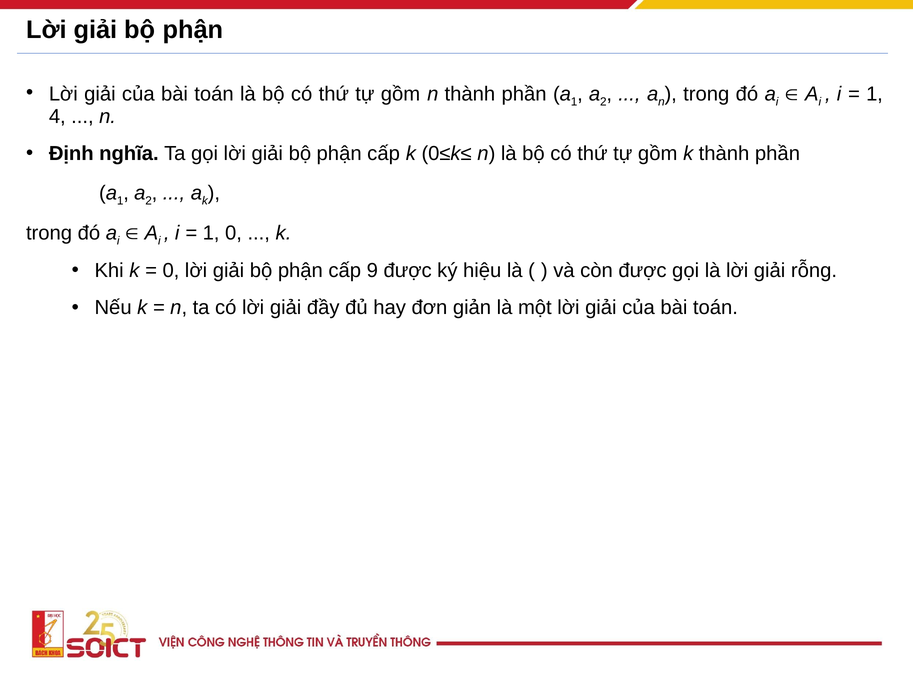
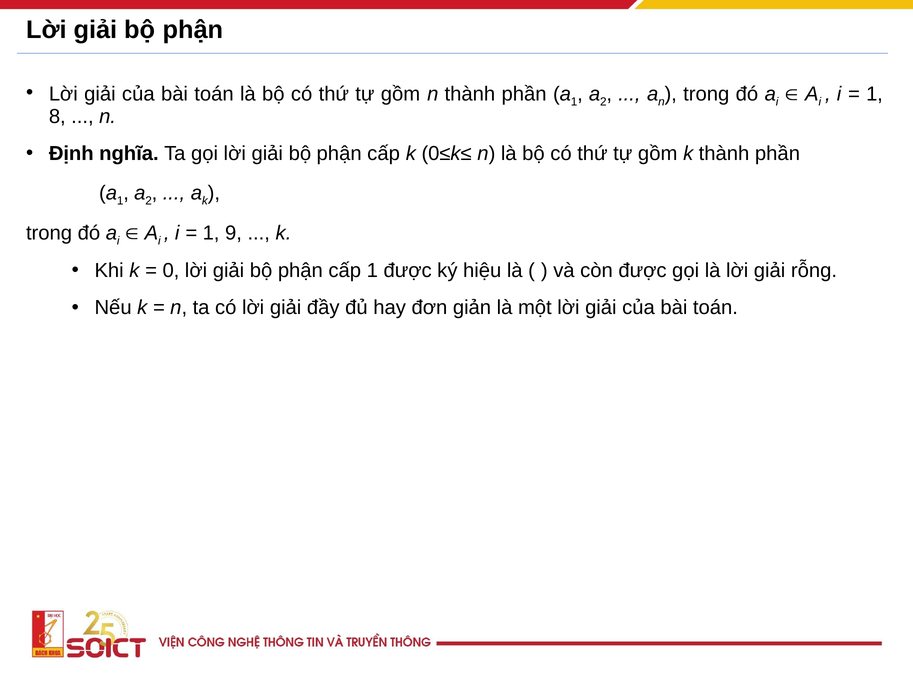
4: 4 -> 8 (57, 116)
1 0: 0 -> 9 (233, 233)
cấp 9: 9 -> 1 (372, 271)
